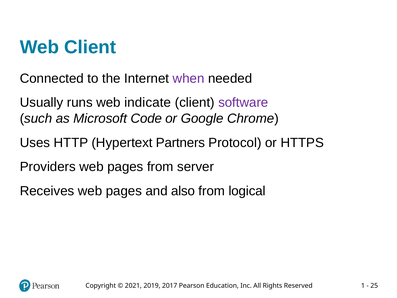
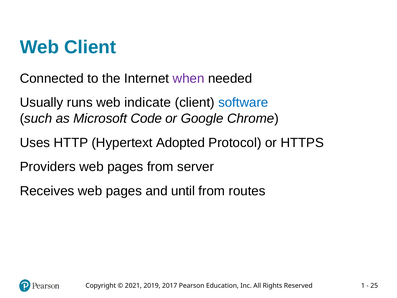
software colour: purple -> blue (243, 102)
Partners: Partners -> Adopted (180, 143)
also: also -> until (183, 191)
logical: logical -> routes (247, 191)
